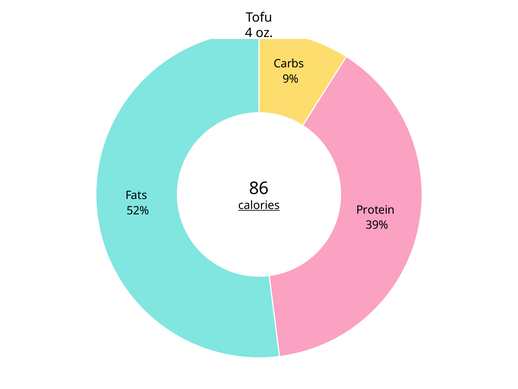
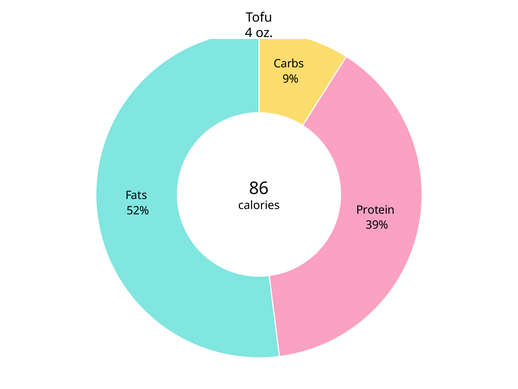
calories underline: present -> none (259, 205)
